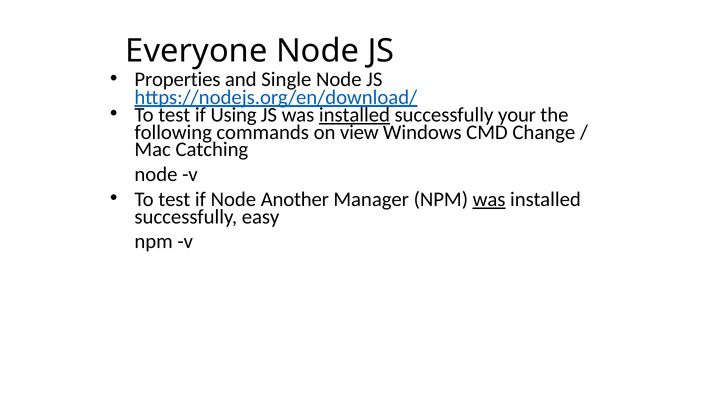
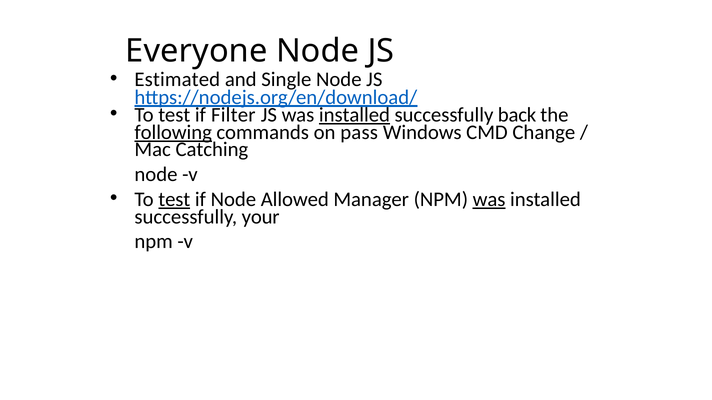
Properties: Properties -> Estimated (177, 80)
Using: Using -> Filter (233, 115)
your: your -> back (517, 115)
following underline: none -> present (173, 132)
view: view -> pass (359, 132)
test underline: none -> present (174, 200)
Another: Another -> Allowed (295, 200)
easy: easy -> your (261, 217)
